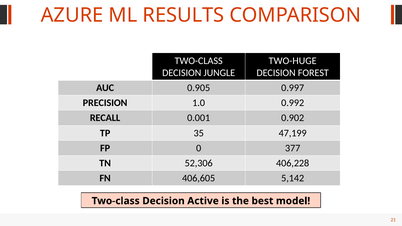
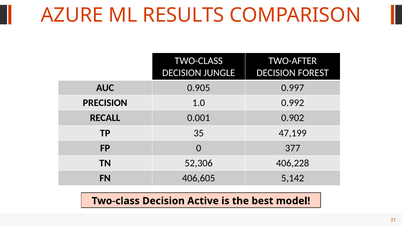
TWO-HUGE: TWO-HUGE -> TWO-AFTER (293, 61)
